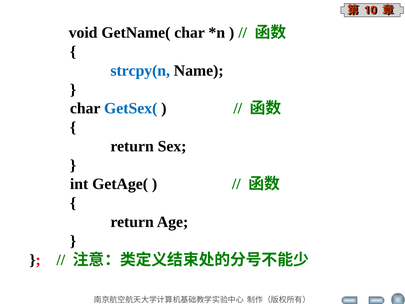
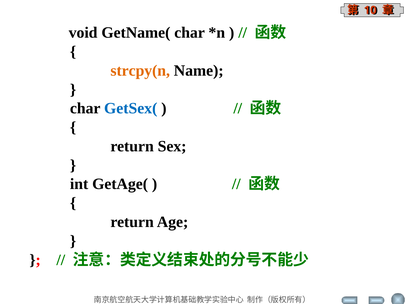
strcpy(n colour: blue -> orange (140, 70)
